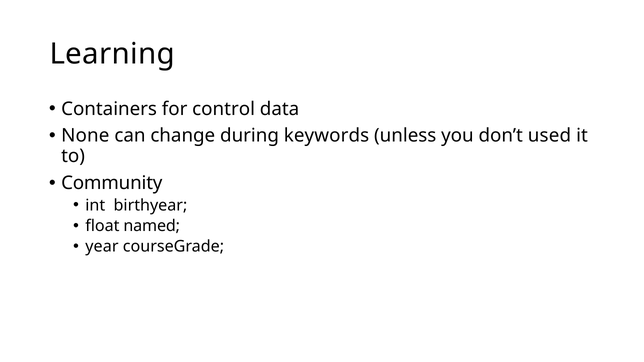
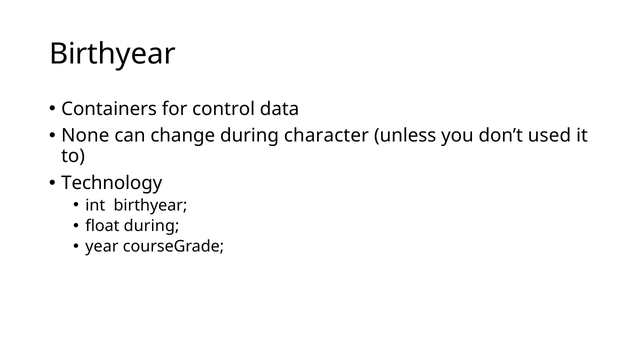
Learning: Learning -> Birthyear (112, 54)
keywords: keywords -> character (326, 136)
Community: Community -> Technology (112, 183)
float named: named -> during (152, 226)
